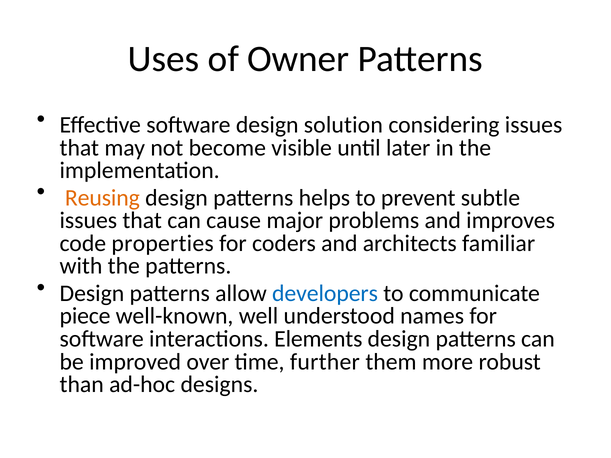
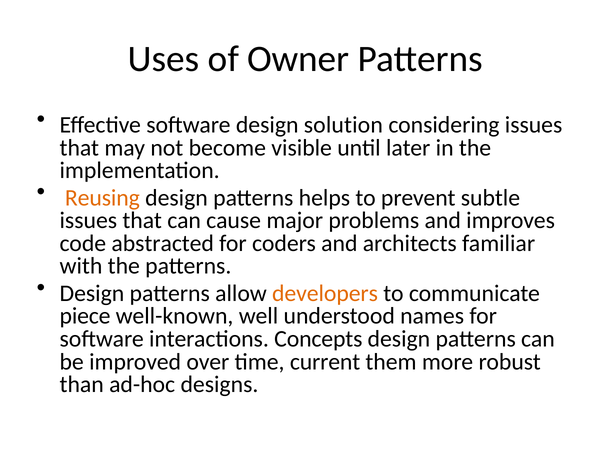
properties: properties -> abstracted (163, 243)
developers colour: blue -> orange (325, 293)
Elements: Elements -> Concepts (318, 339)
further: further -> current (325, 362)
